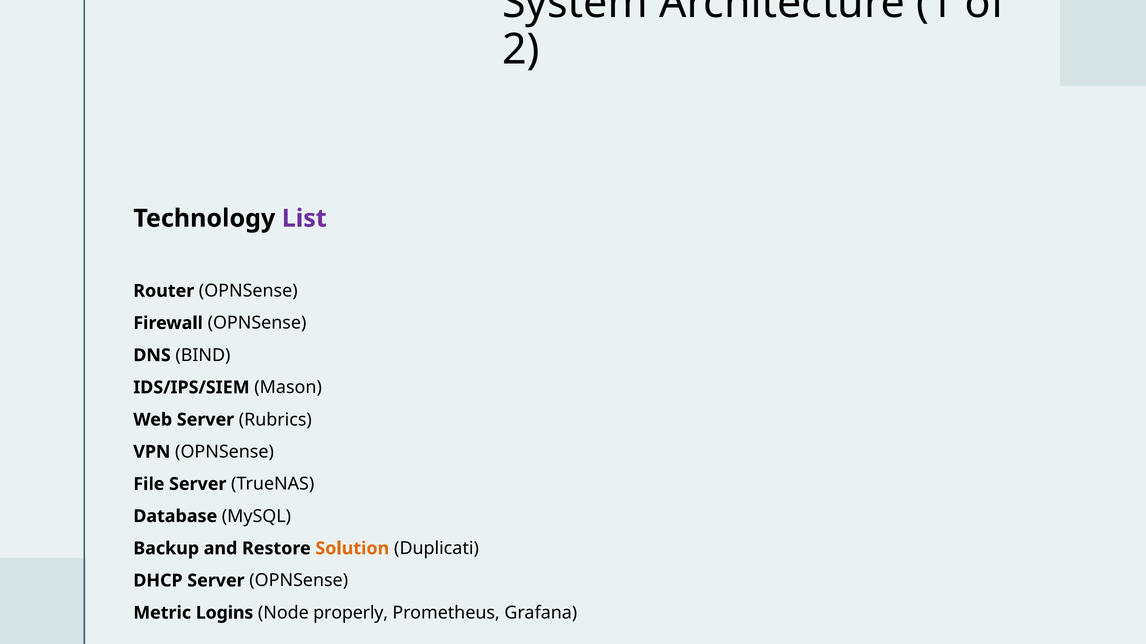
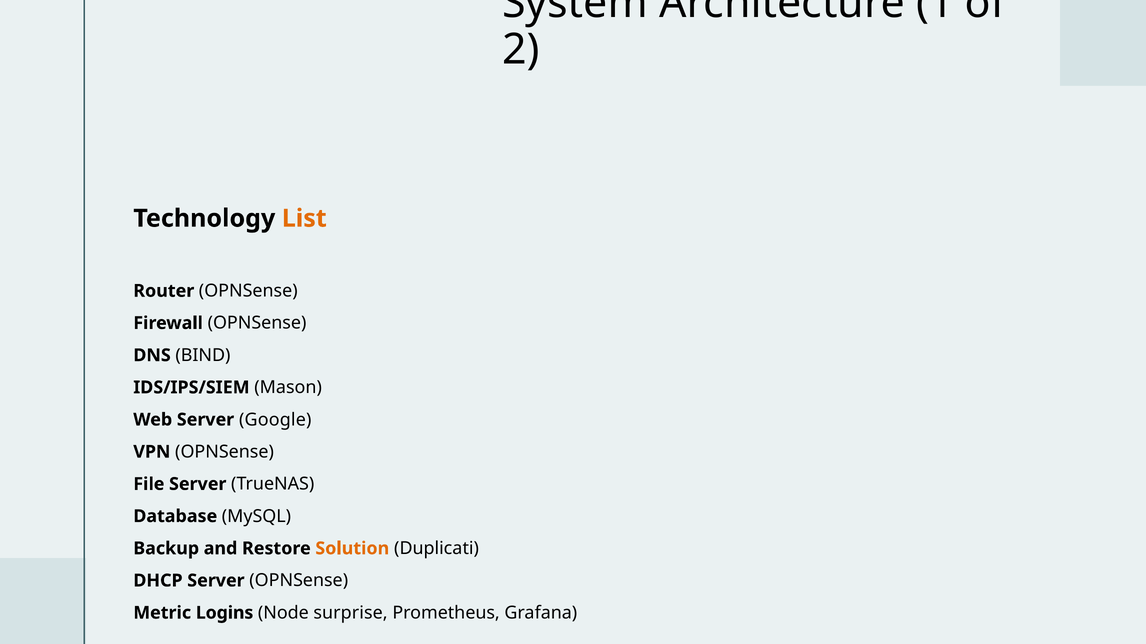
List colour: purple -> orange (304, 219)
Rubrics: Rubrics -> Google (275, 420)
properly: properly -> surprise (351, 613)
